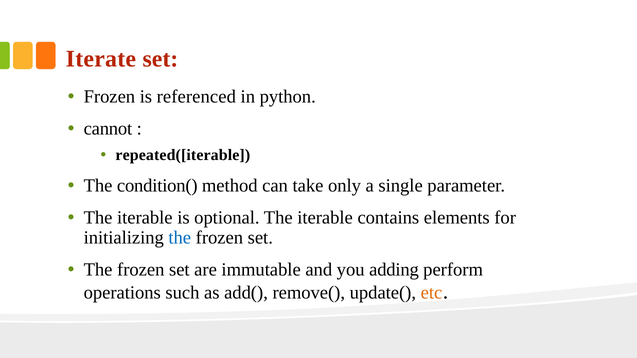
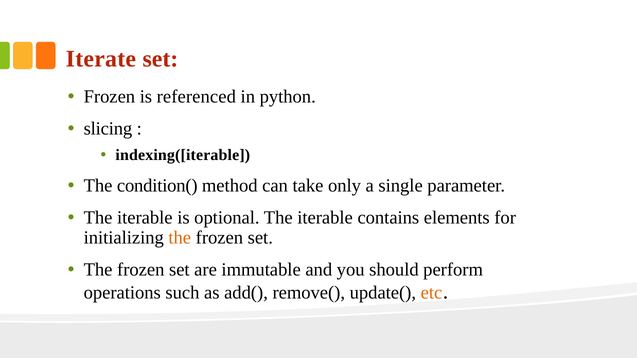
cannot: cannot -> slicing (108, 129)
repeated([iterable: repeated([iterable -> indexing([iterable (183, 155)
the colour: blue -> orange (180, 238)
adding: adding -> should (394, 270)
